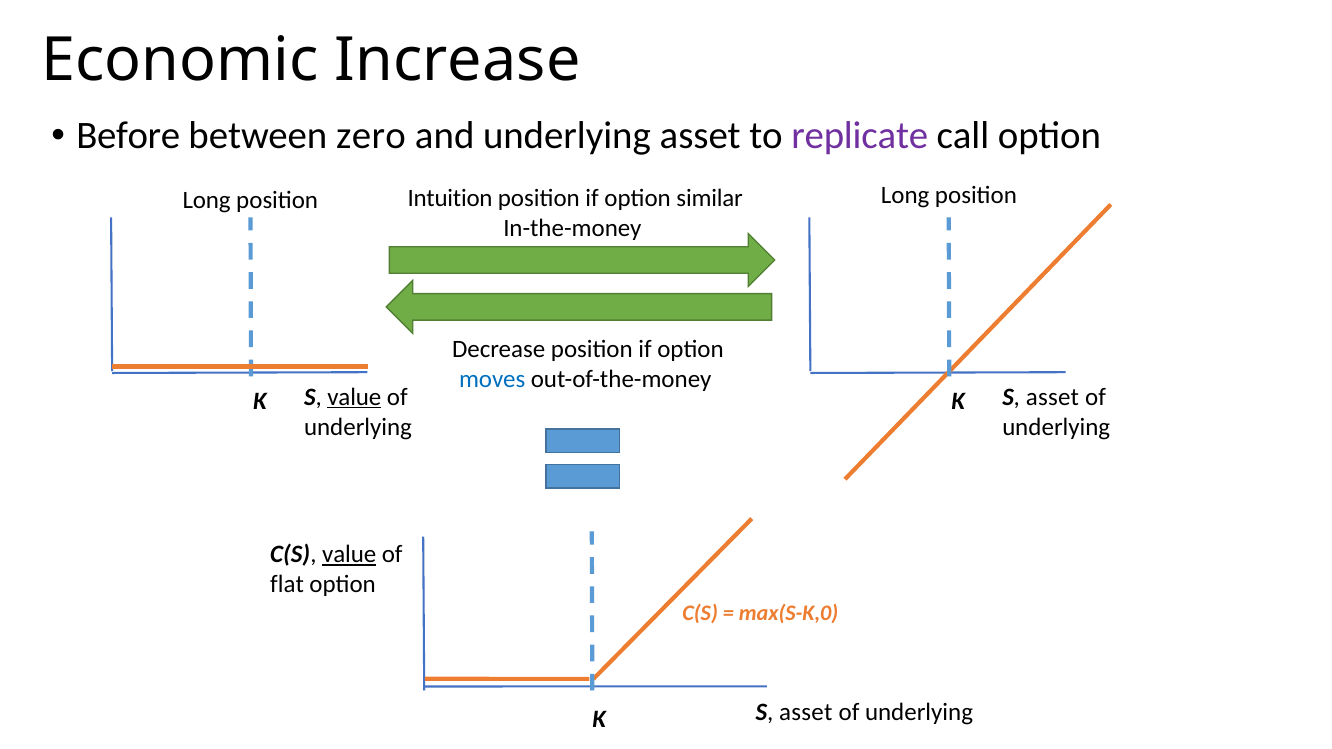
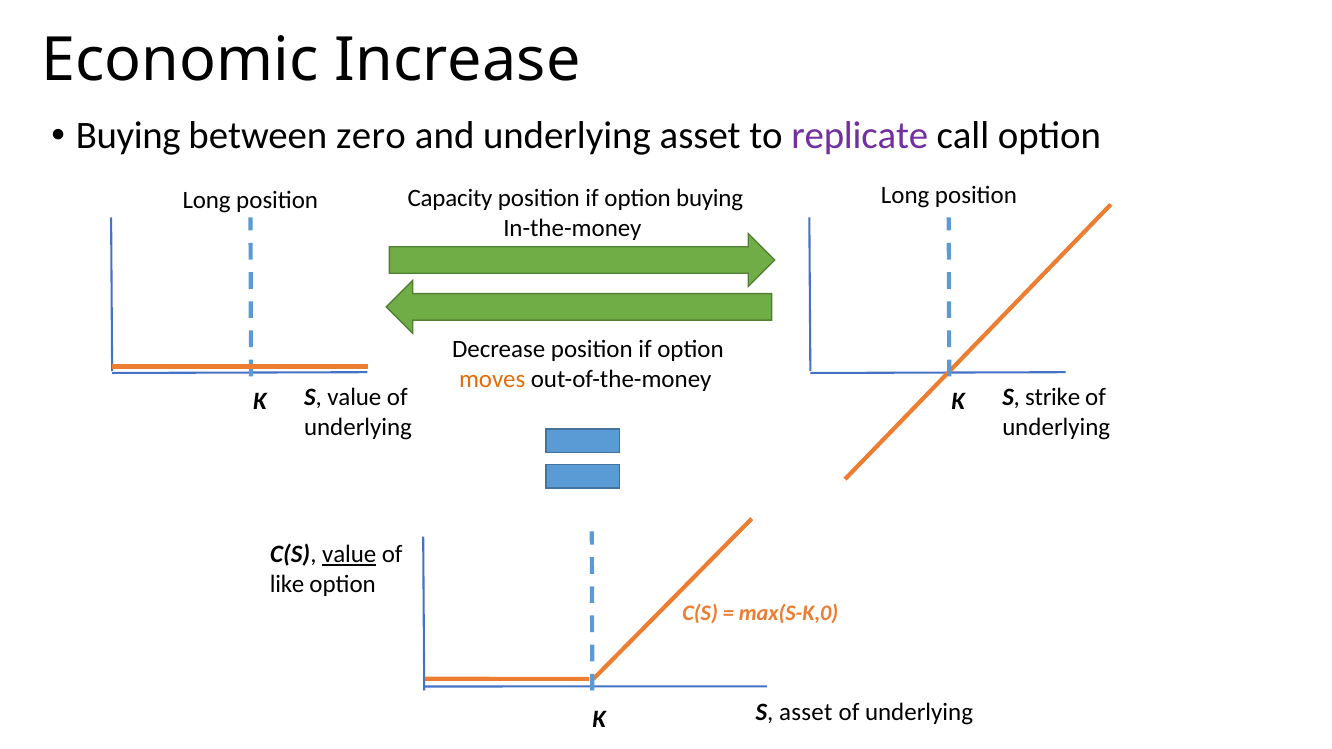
Before: Before -> Buying (128, 136)
Intuition: Intuition -> Capacity (450, 198)
option similar: similar -> buying (710, 198)
moves colour: blue -> orange (492, 379)
value underline: present -> none (354, 397)
asset: asset -> strike (1053, 397)
flat: flat -> like (287, 585)
